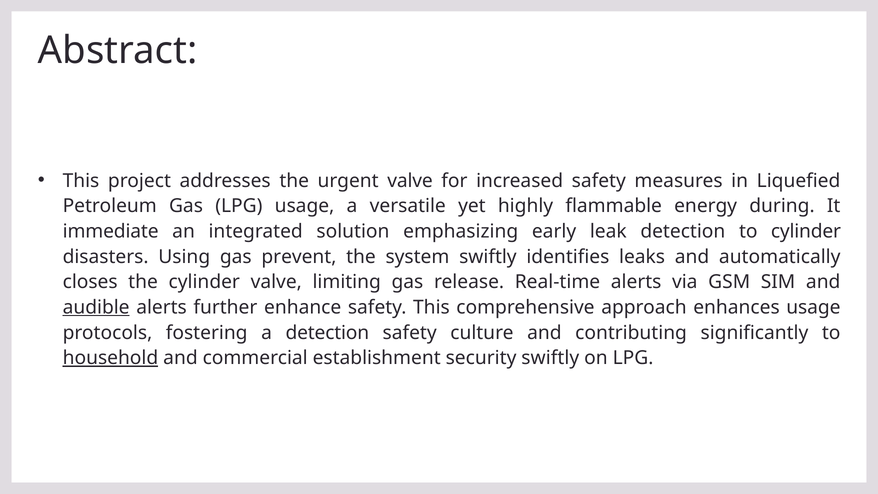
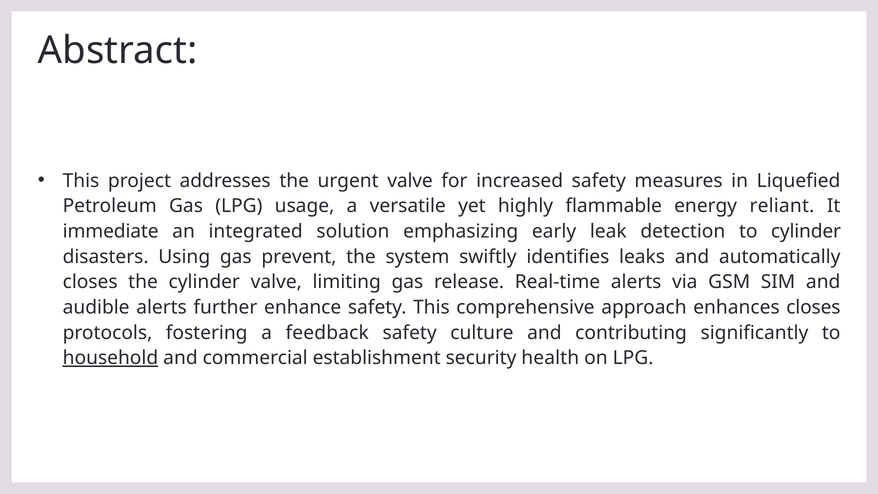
during: during -> reliant (782, 206)
audible underline: present -> none (96, 307)
enhances usage: usage -> closes (813, 307)
a detection: detection -> feedback (327, 333)
security swiftly: swiftly -> health (550, 358)
